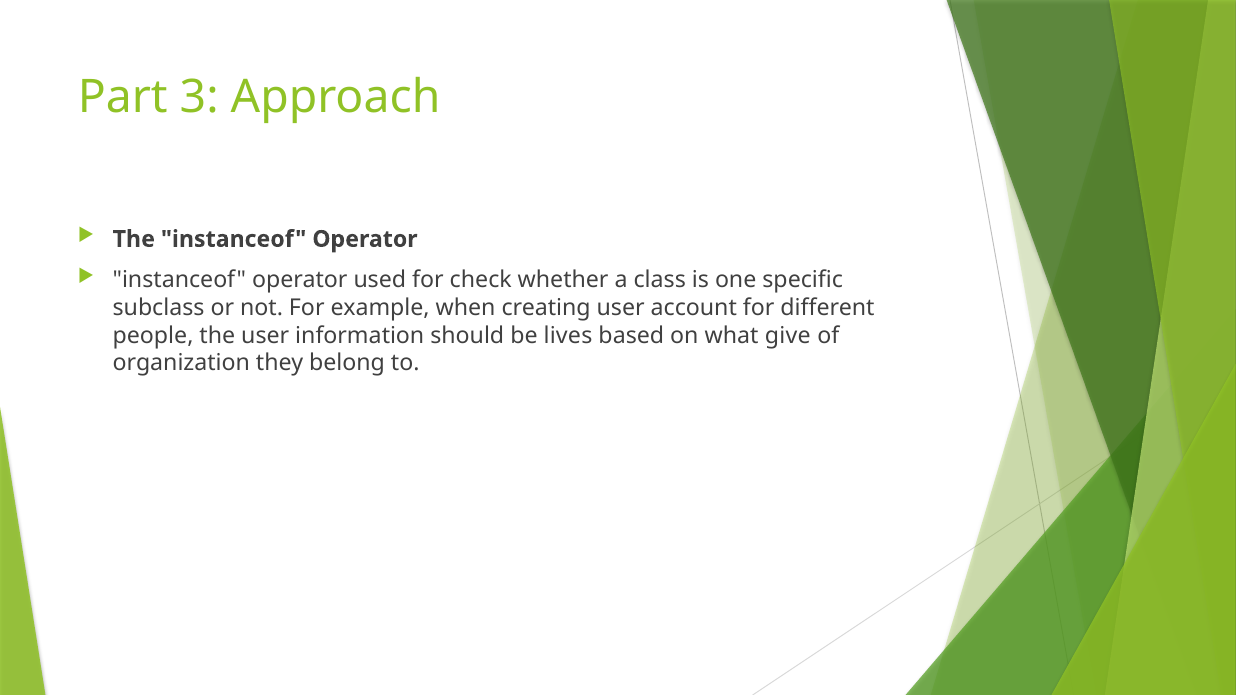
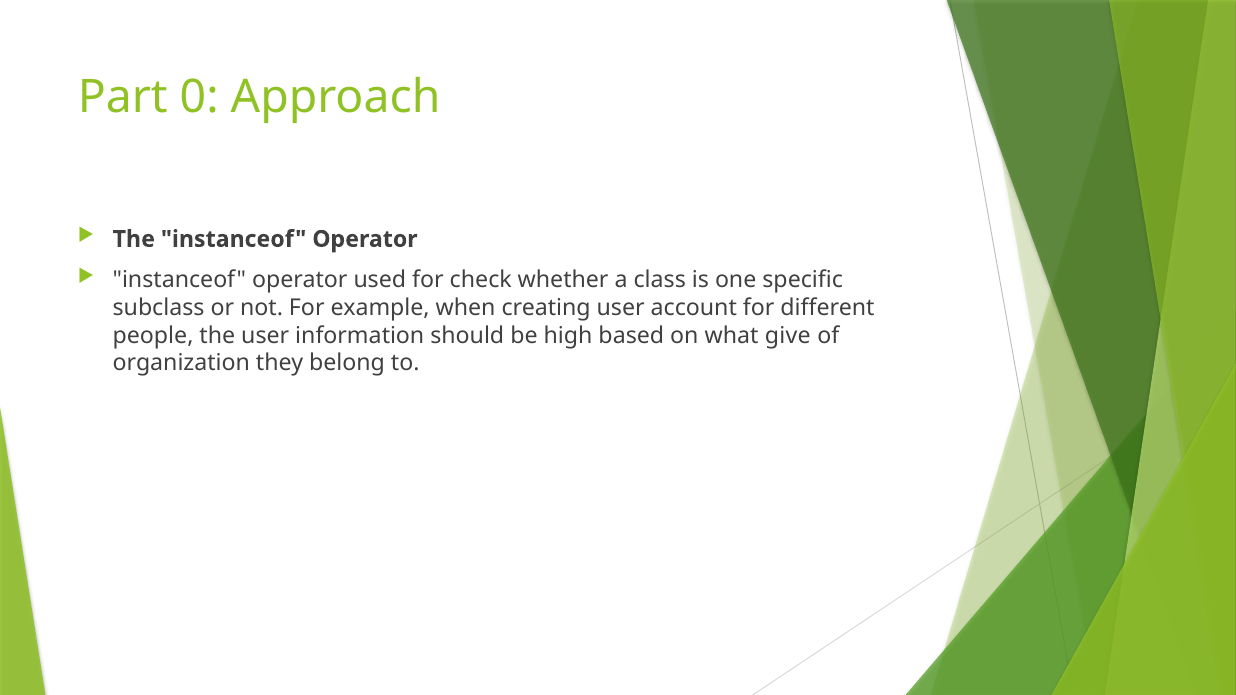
3: 3 -> 0 (199, 97)
lives: lives -> high (568, 336)
